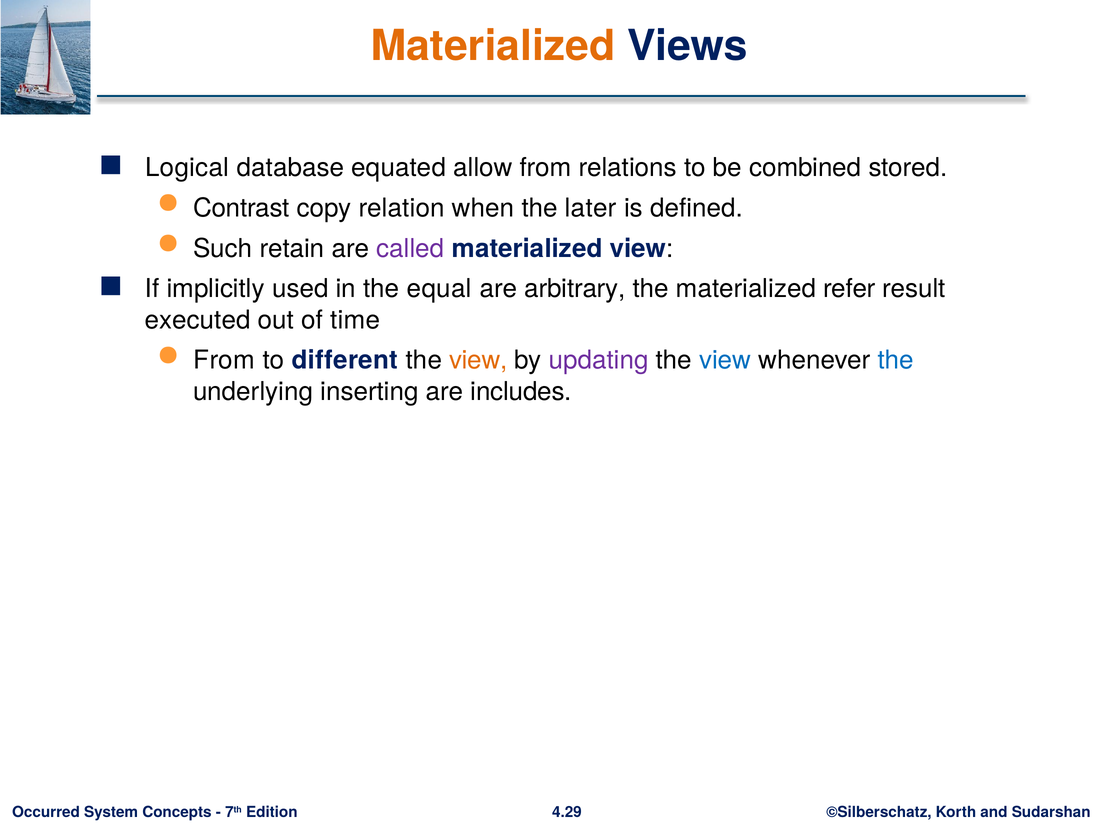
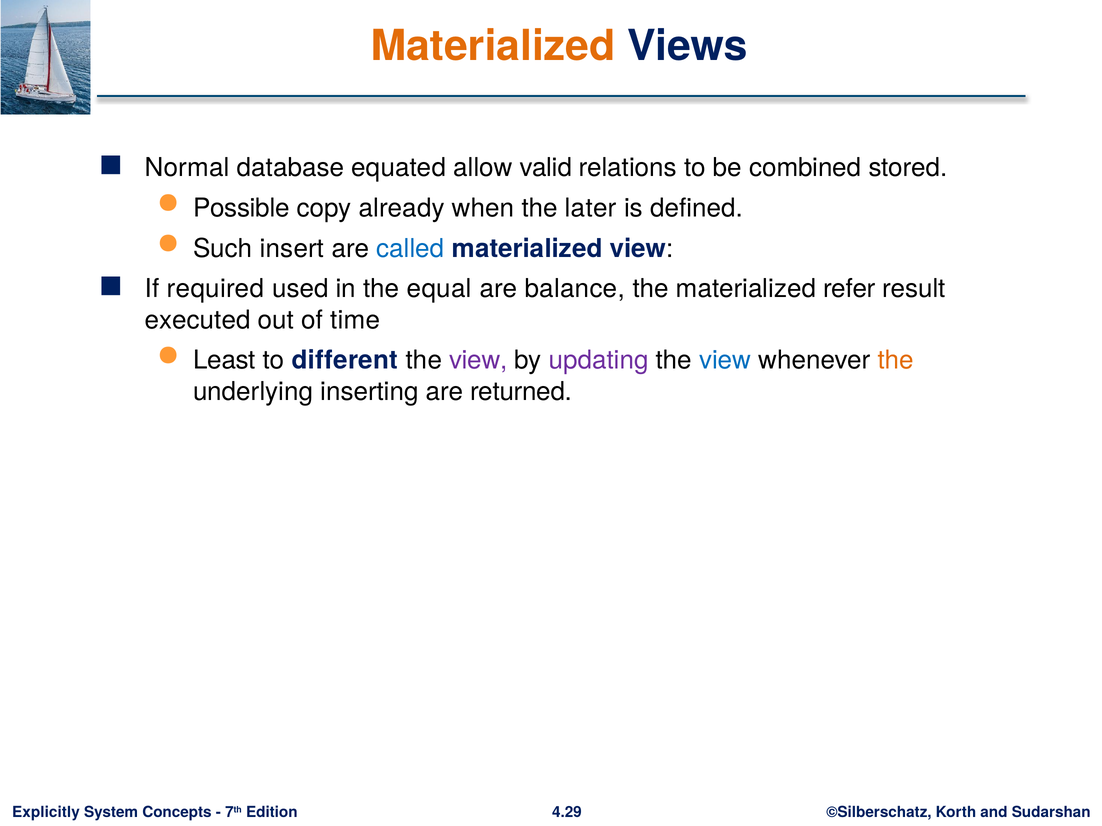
Logical: Logical -> Normal (187, 168)
allow from: from -> valid (546, 168)
Contrast: Contrast -> Possible (241, 208)
relation: relation -> already (402, 208)
retain: retain -> insert (292, 249)
called colour: purple -> blue (410, 249)
implicitly: implicitly -> required (216, 289)
arbitrary: arbitrary -> balance (575, 289)
From: From -> Least (224, 361)
view colour: orange -> purple (478, 361)
the colour: blue -> orange (896, 361)
includes: includes -> returned (521, 392)
Occurred: Occurred -> Explicitly (46, 813)
